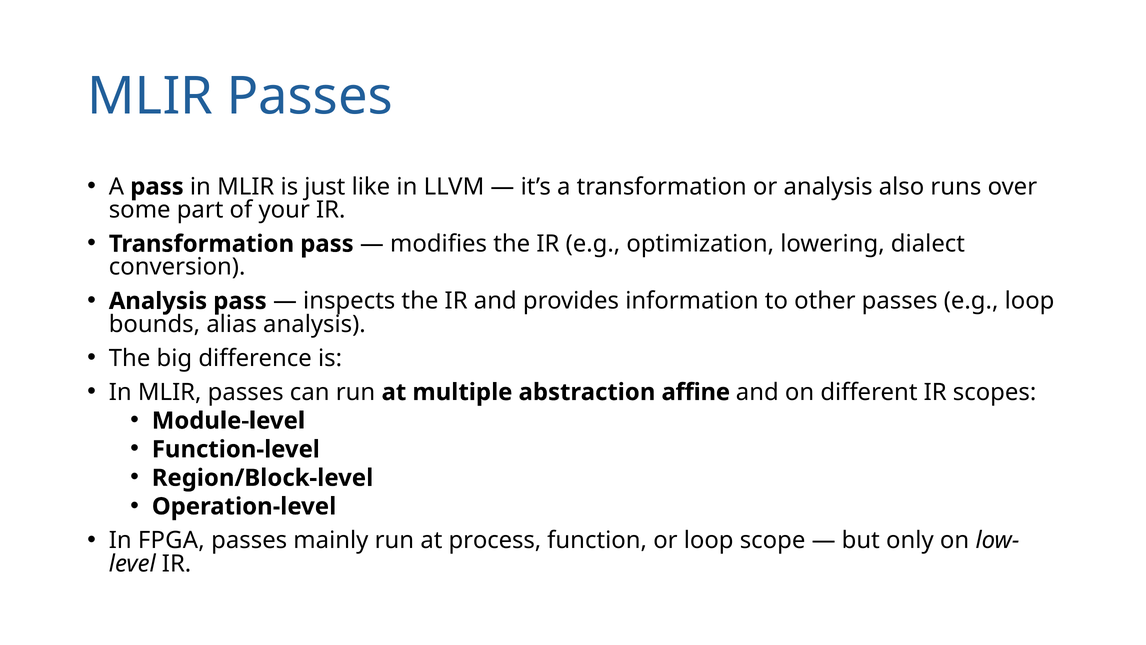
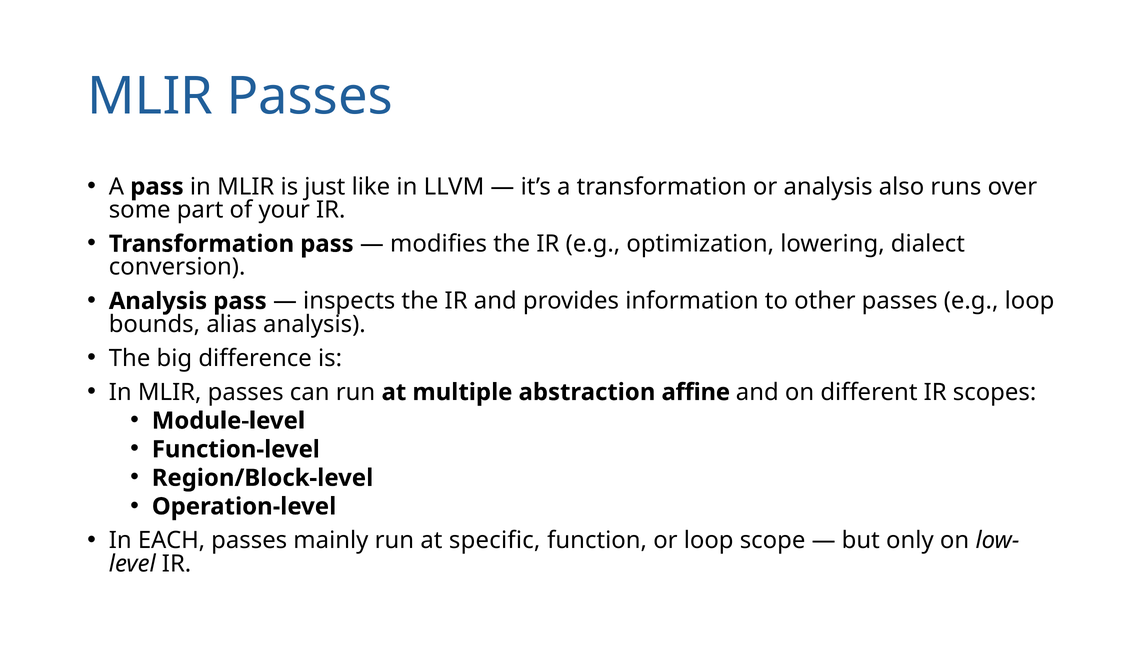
FPGA: FPGA -> EACH (172, 540)
process: process -> specific (495, 540)
